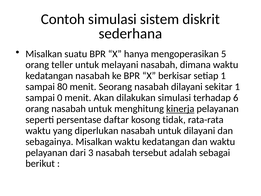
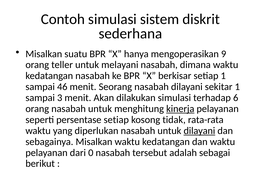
5: 5 -> 9 (224, 54)
80: 80 -> 46 (62, 87)
0: 0 -> 3 (60, 98)
persentase daftar: daftar -> setiap (116, 120)
dilayani underline: none -> present (199, 131)
3: 3 -> 0 (91, 152)
